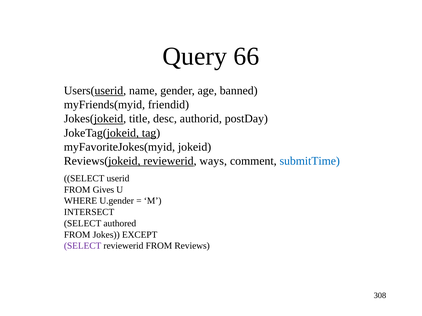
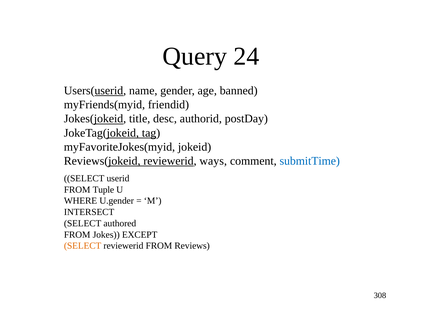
66: 66 -> 24 (246, 56)
Gives: Gives -> Tuple (103, 190)
SELECT colour: purple -> orange (83, 246)
